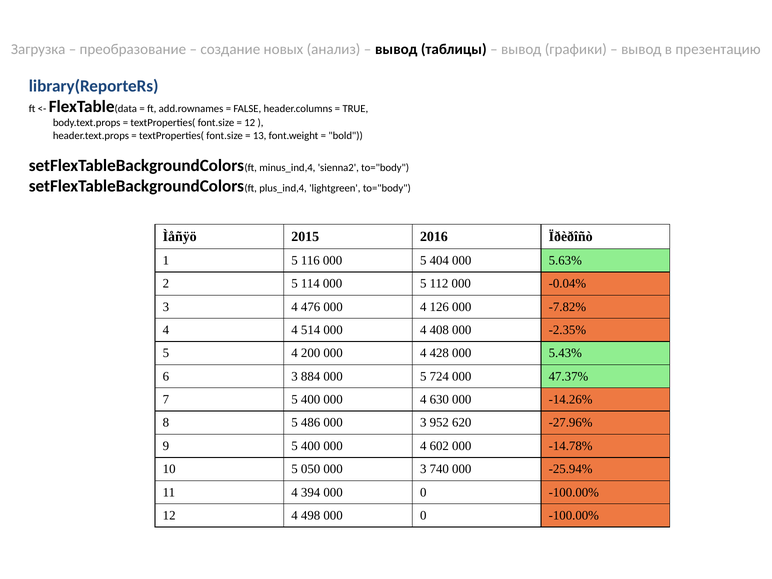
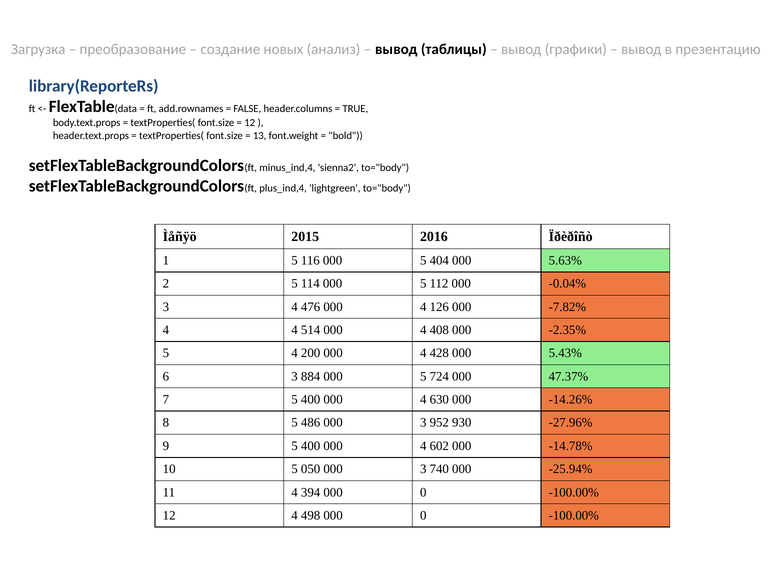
620: 620 -> 930 (462, 423)
